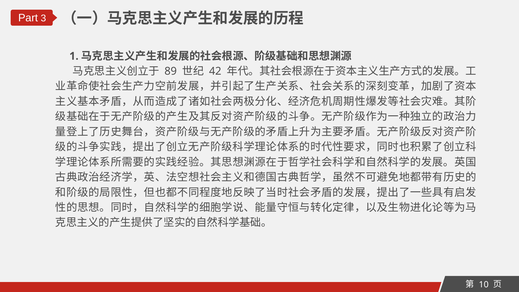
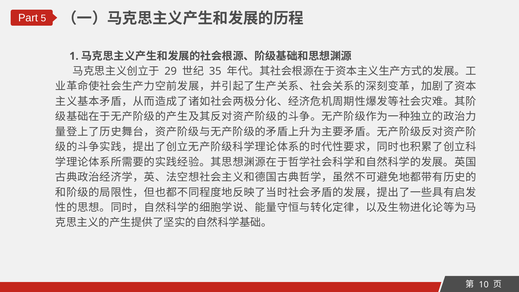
3: 3 -> 5 (43, 18)
89: 89 -> 29 (171, 71)
42: 42 -> 35 (215, 71)
